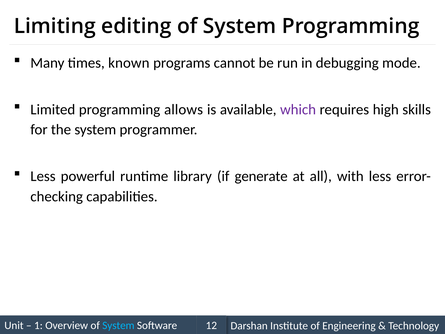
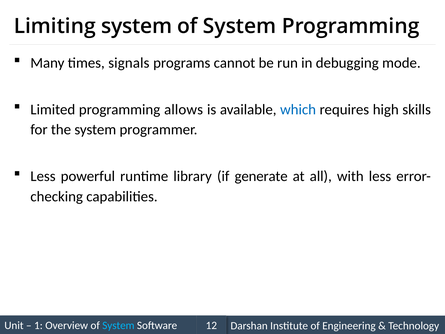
Limiting editing: editing -> system (137, 26)
known: known -> signals (129, 63)
which colour: purple -> blue (298, 109)
